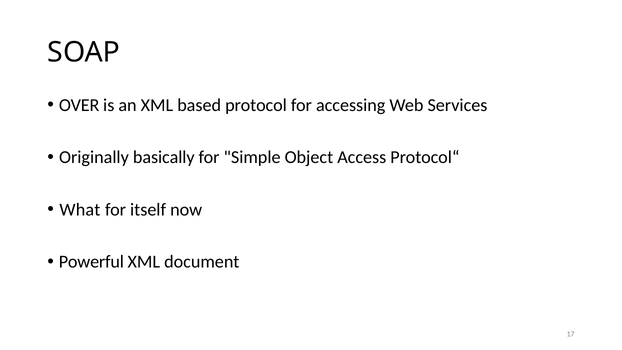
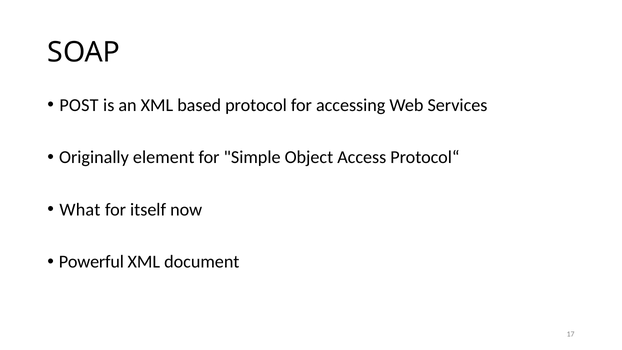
OVER: OVER -> POST (79, 105)
basically: basically -> element (164, 157)
